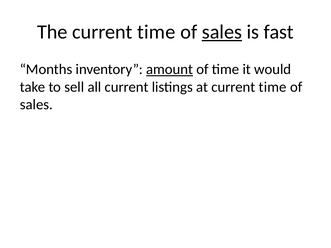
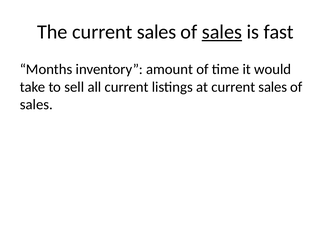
The current time: time -> sales (156, 32)
amount underline: present -> none (170, 69)
at current time: time -> sales (273, 87)
